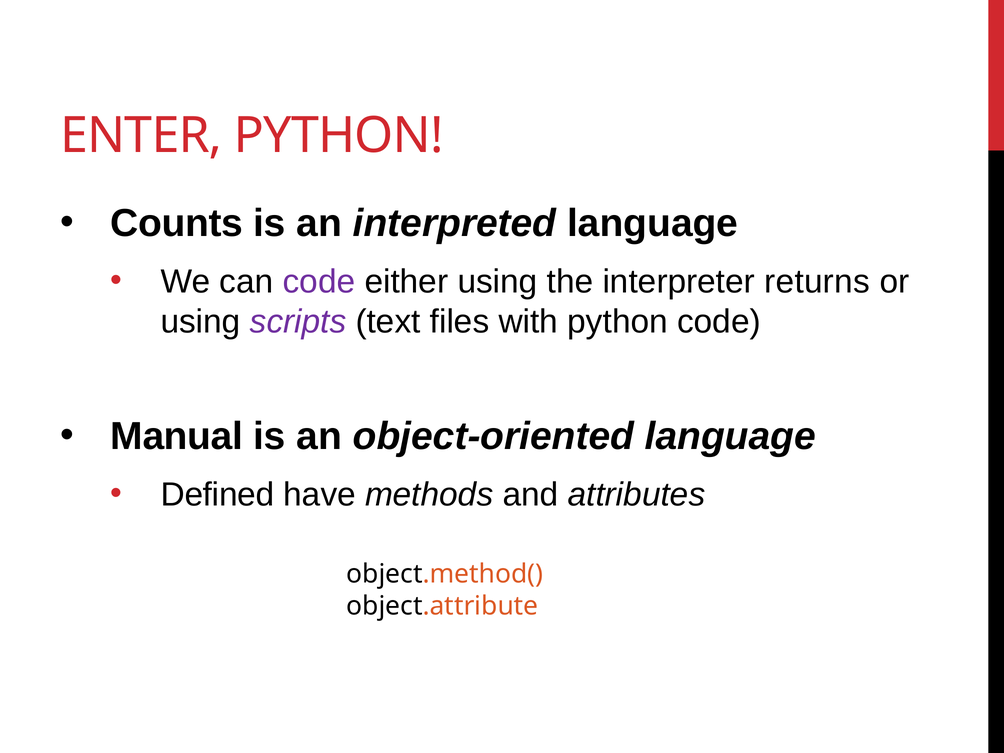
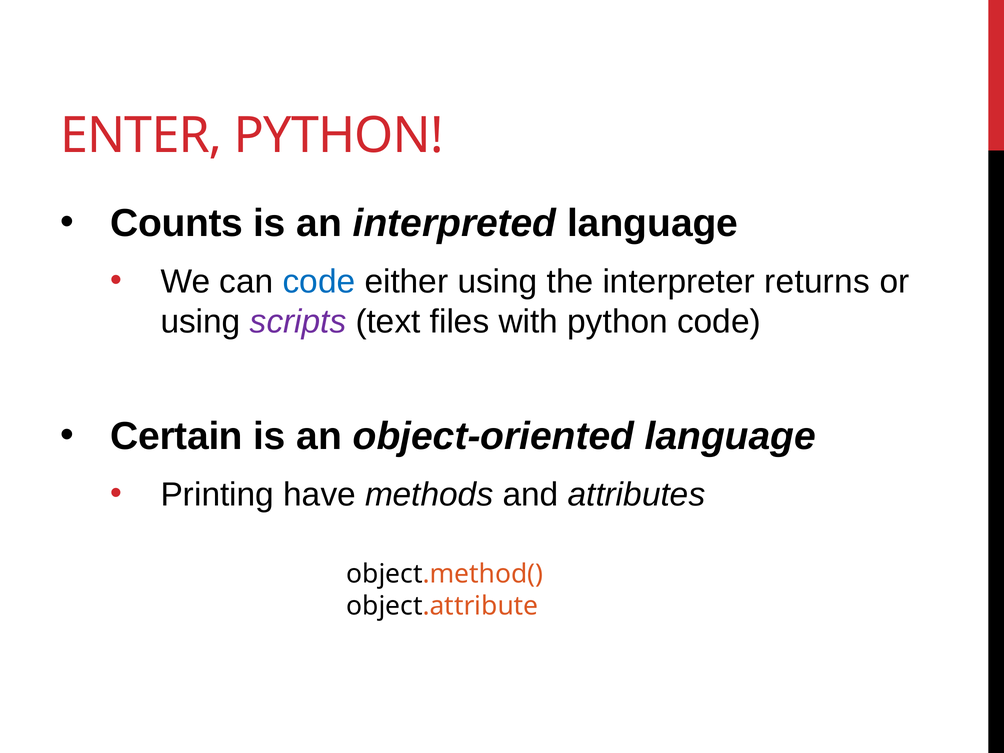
code colour: purple -> blue (319, 282)
Manual: Manual -> Certain (177, 436)
Defined: Defined -> Printing (217, 495)
